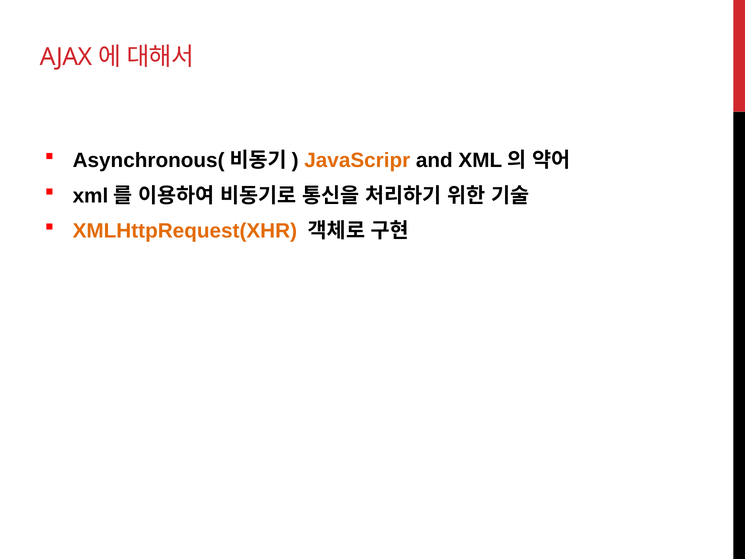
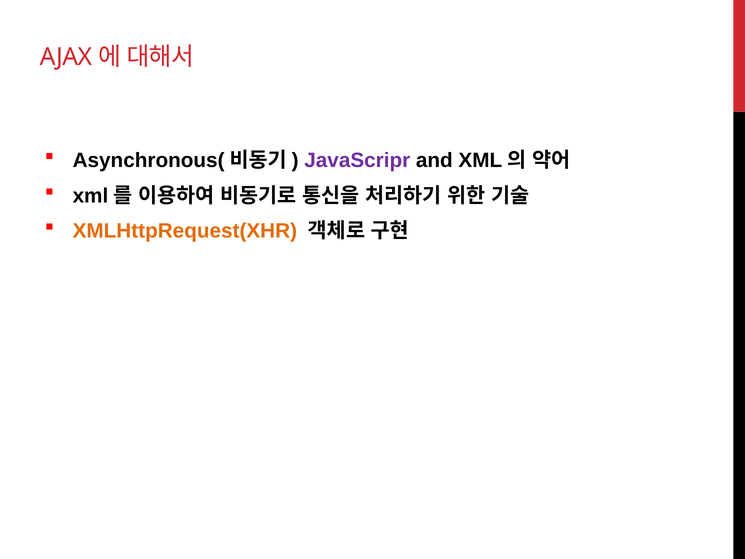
JavaScripr colour: orange -> purple (357, 160)
